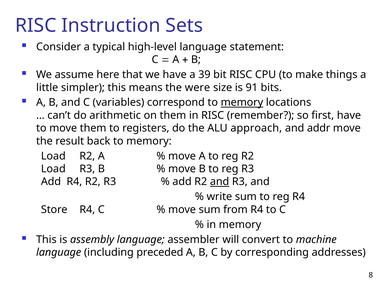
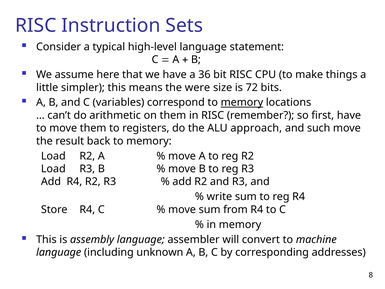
39: 39 -> 36 (204, 75)
91: 91 -> 72 (252, 87)
addr: addr -> such (319, 128)
and underline: present -> none (220, 182)
preceded: preceded -> unknown (160, 252)
